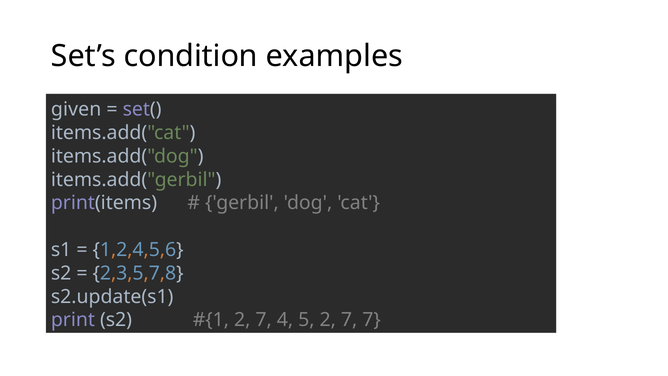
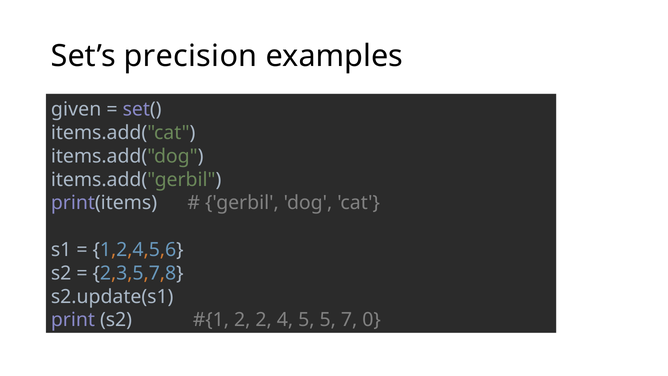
condition: condition -> precision (191, 56)
7: 7 -> 2 (264, 320)
5 2: 2 -> 5 (328, 320)
7 7: 7 -> 0 (372, 320)
